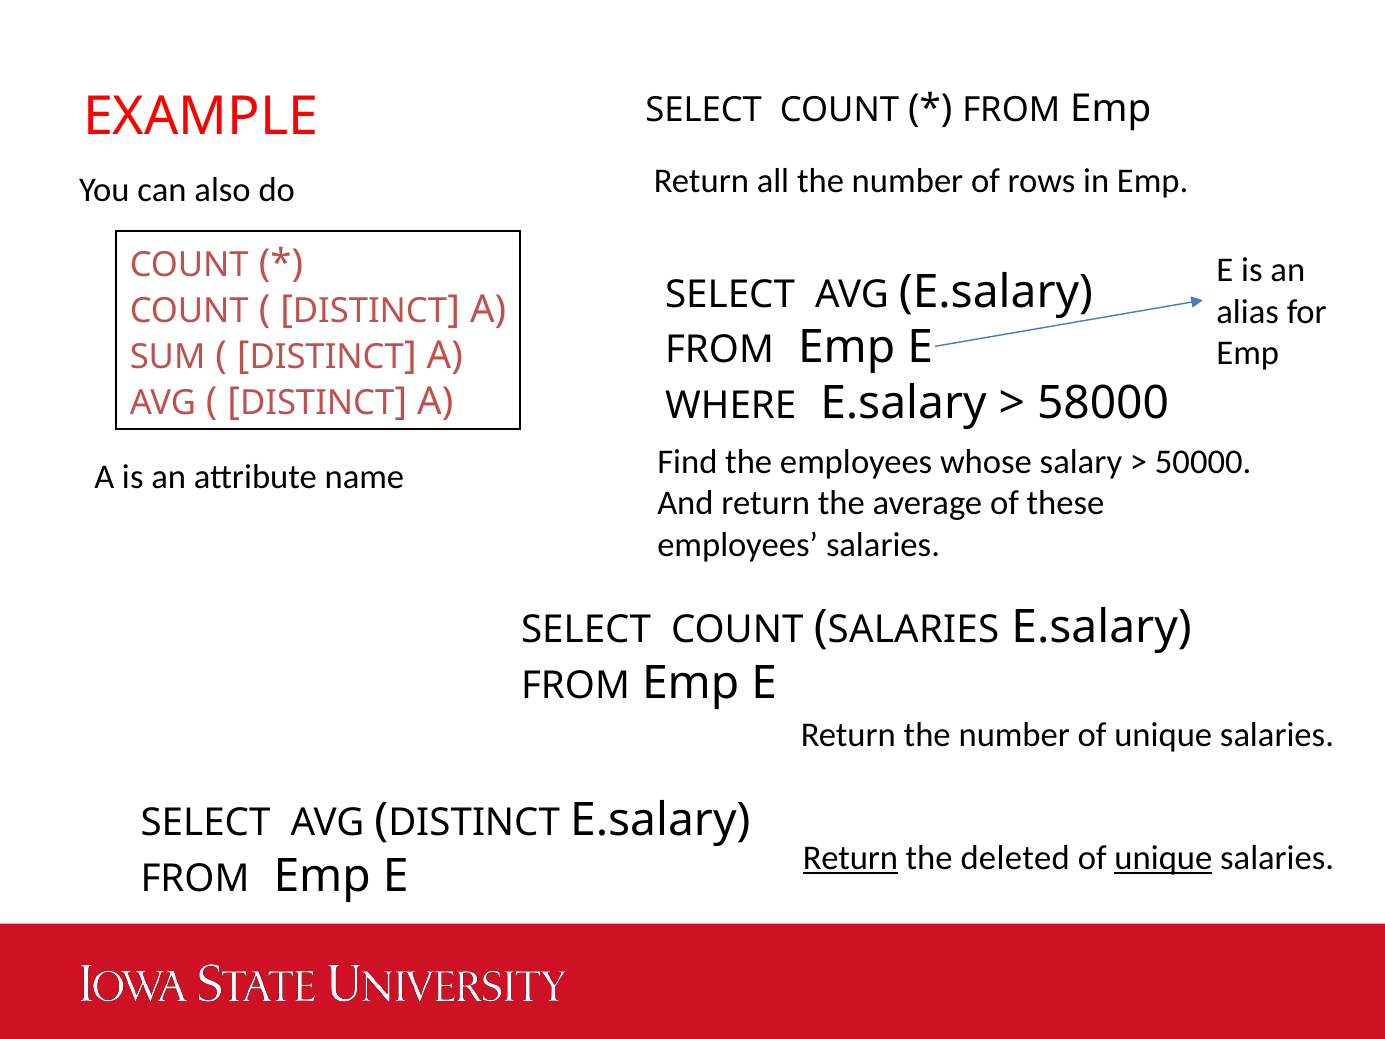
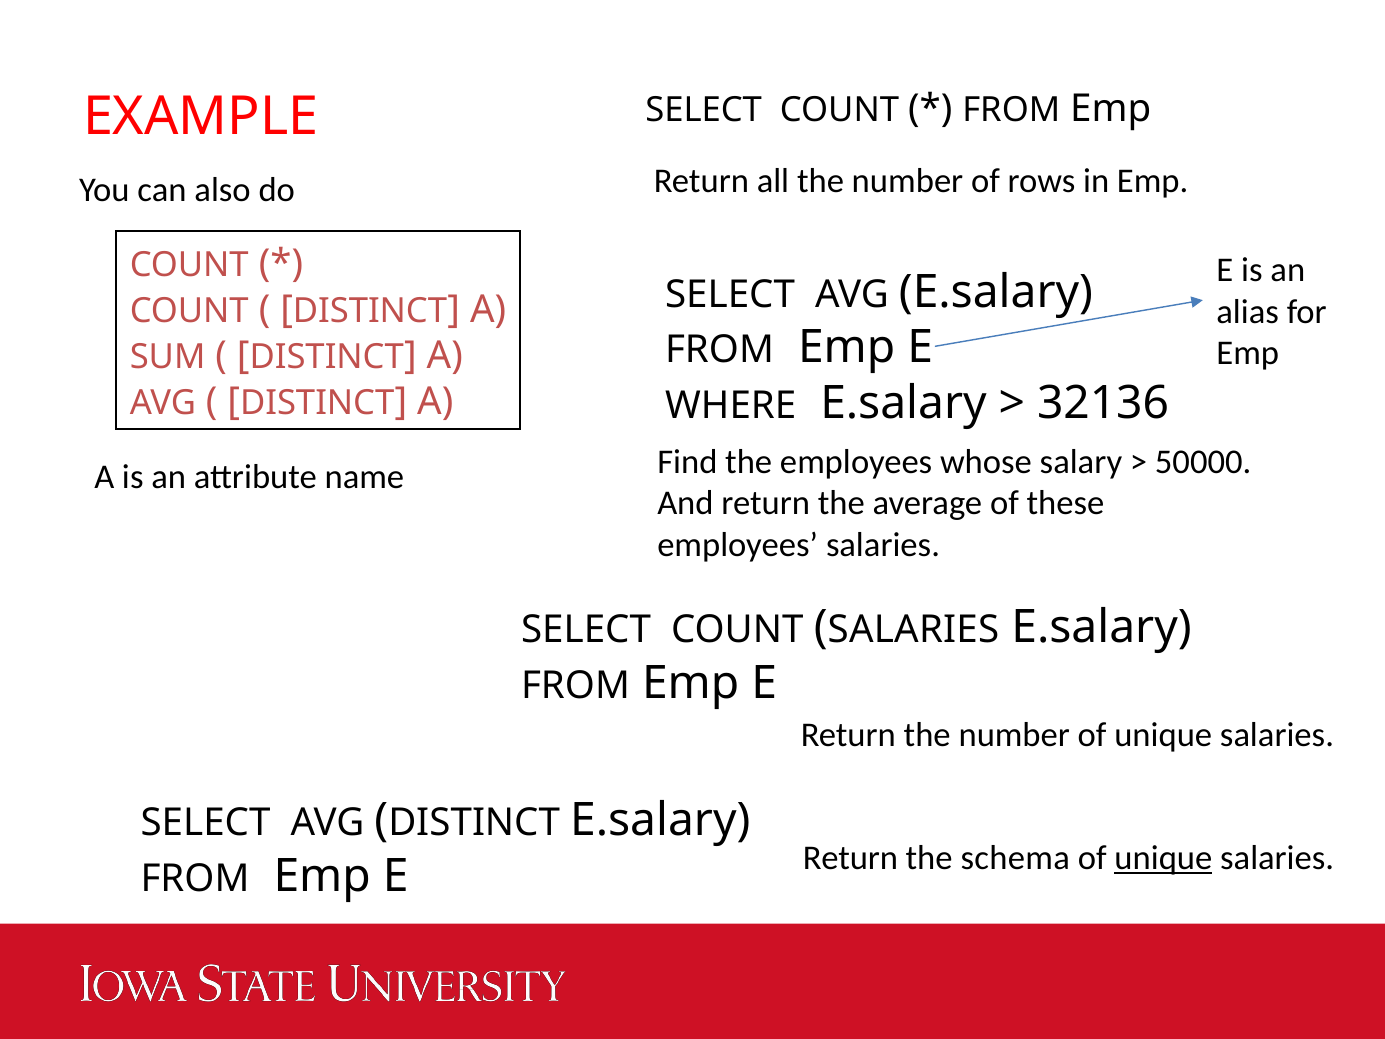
58000: 58000 -> 32136 (1103, 403)
Return underline: present -> none (850, 858)
deleted: deleted -> schema (1015, 858)
